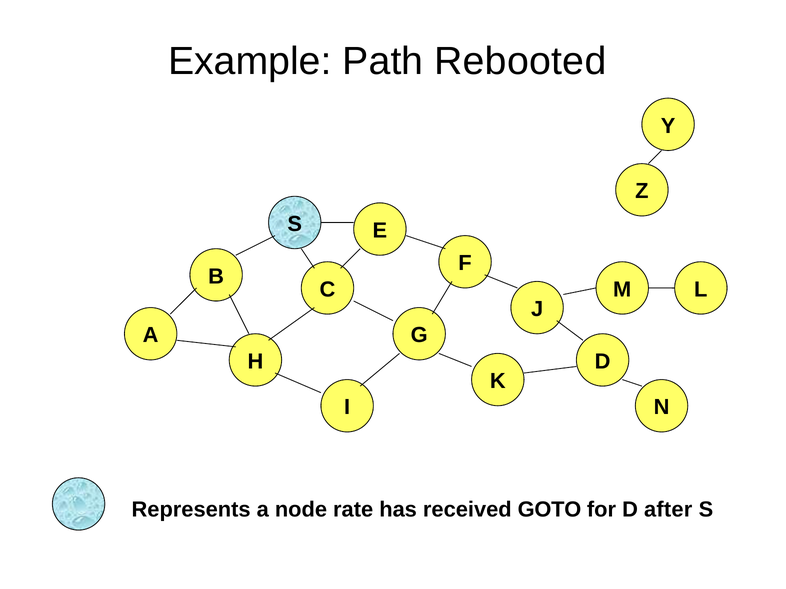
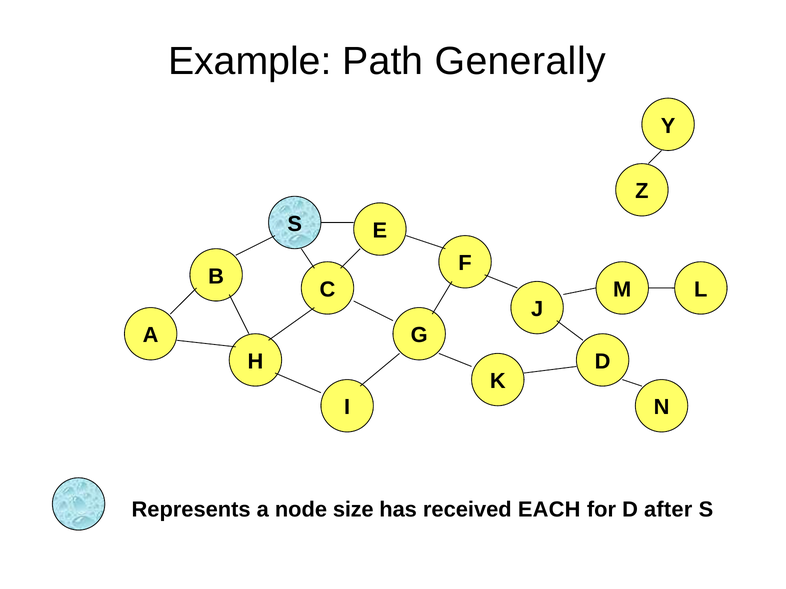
Rebooted: Rebooted -> Generally (520, 62)
rate: rate -> size (353, 510)
GOTO: GOTO -> EACH (549, 510)
